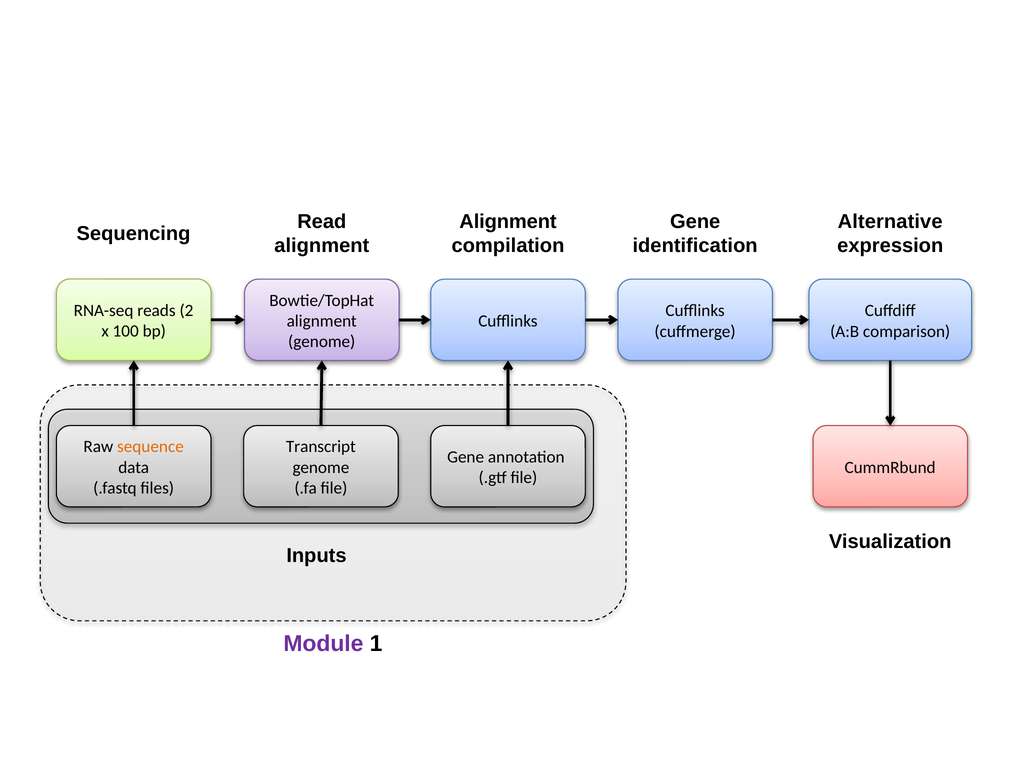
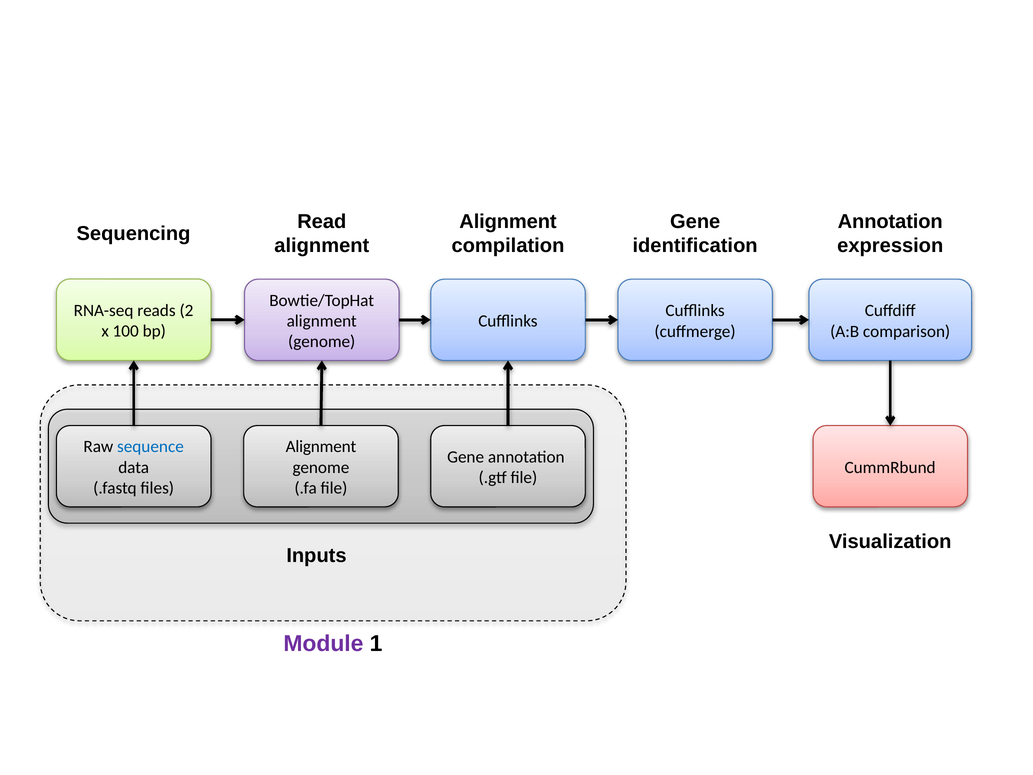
Alternative: Alternative -> Annotation (890, 221)
sequence colour: orange -> blue (150, 447)
Transcript: Transcript -> Alignment (321, 447)
